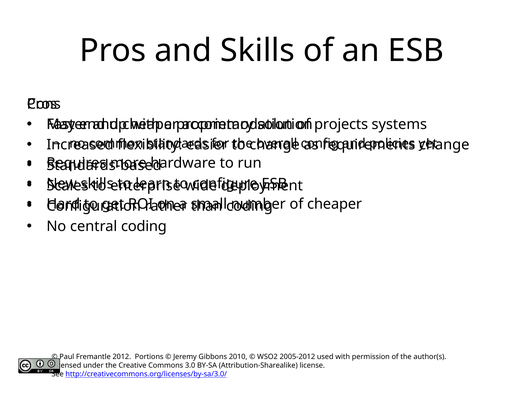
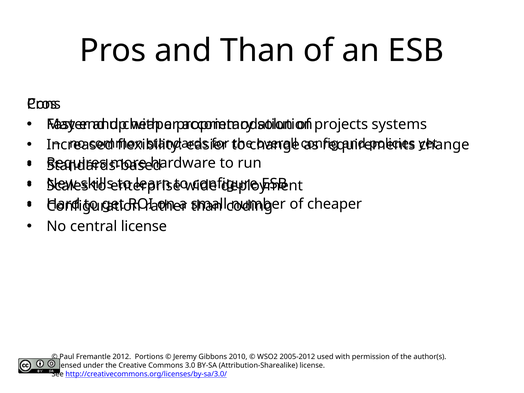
and Skills: Skills -> Than (258, 51)
central coding: coding -> license (144, 226)
